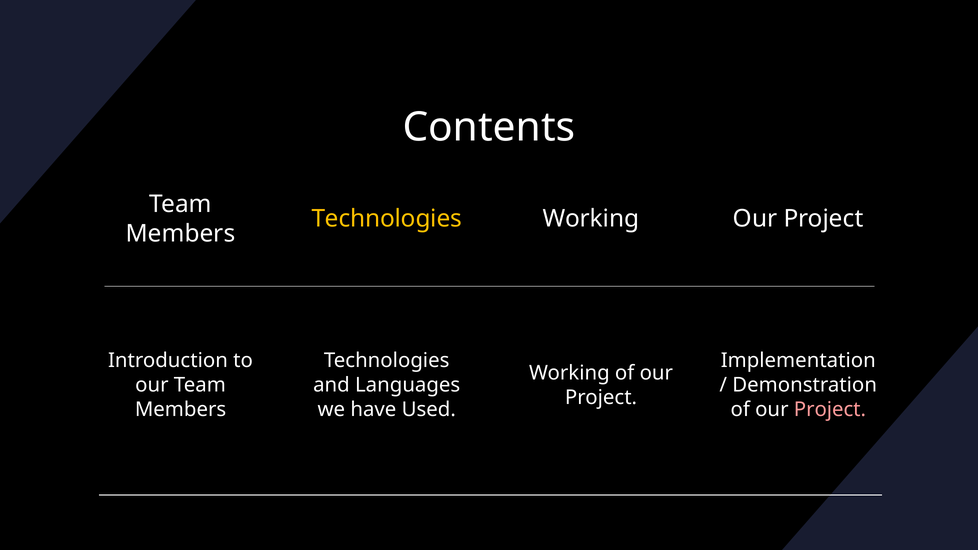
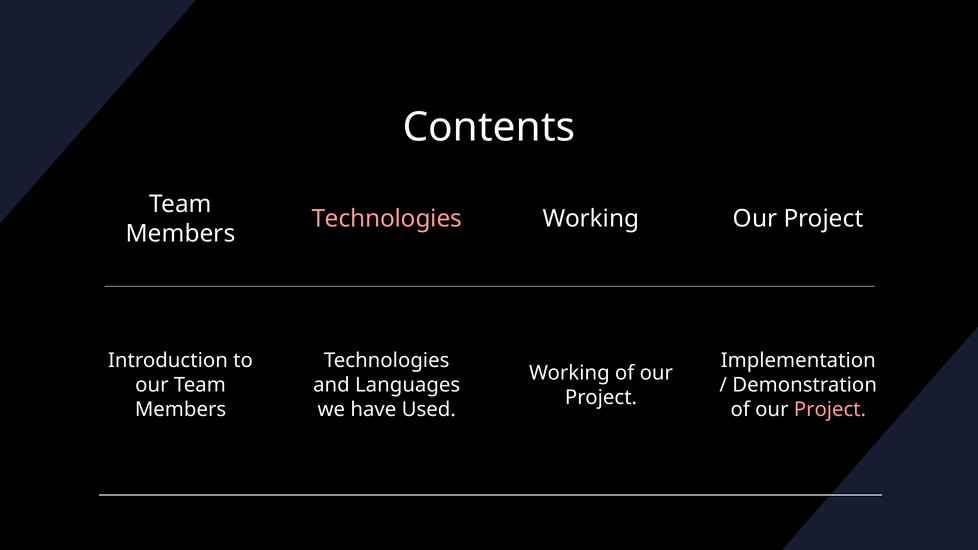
Technologies colour: yellow -> pink (387, 219)
